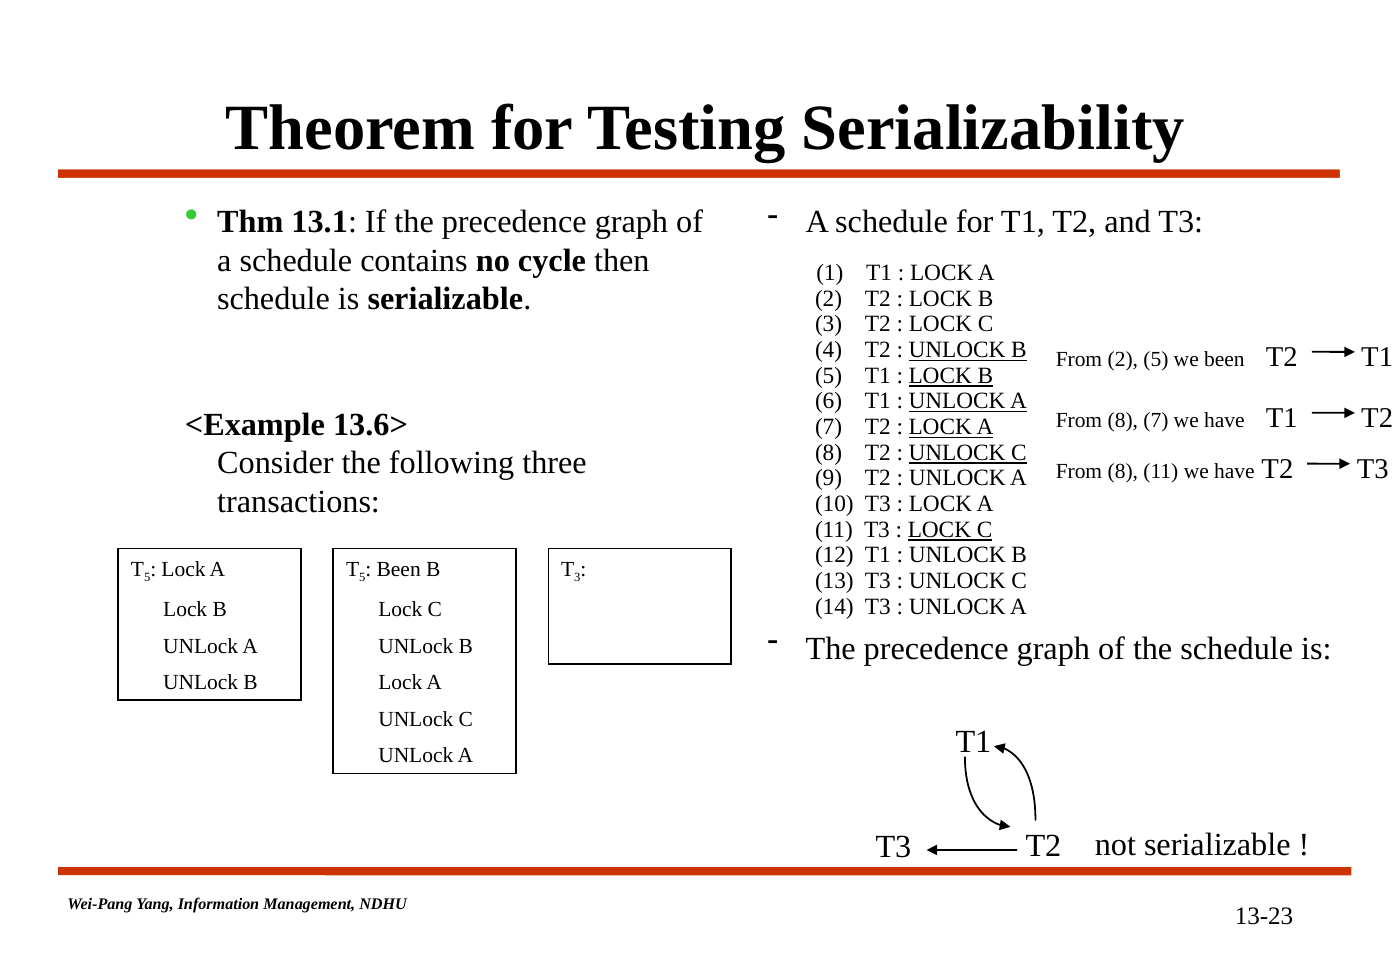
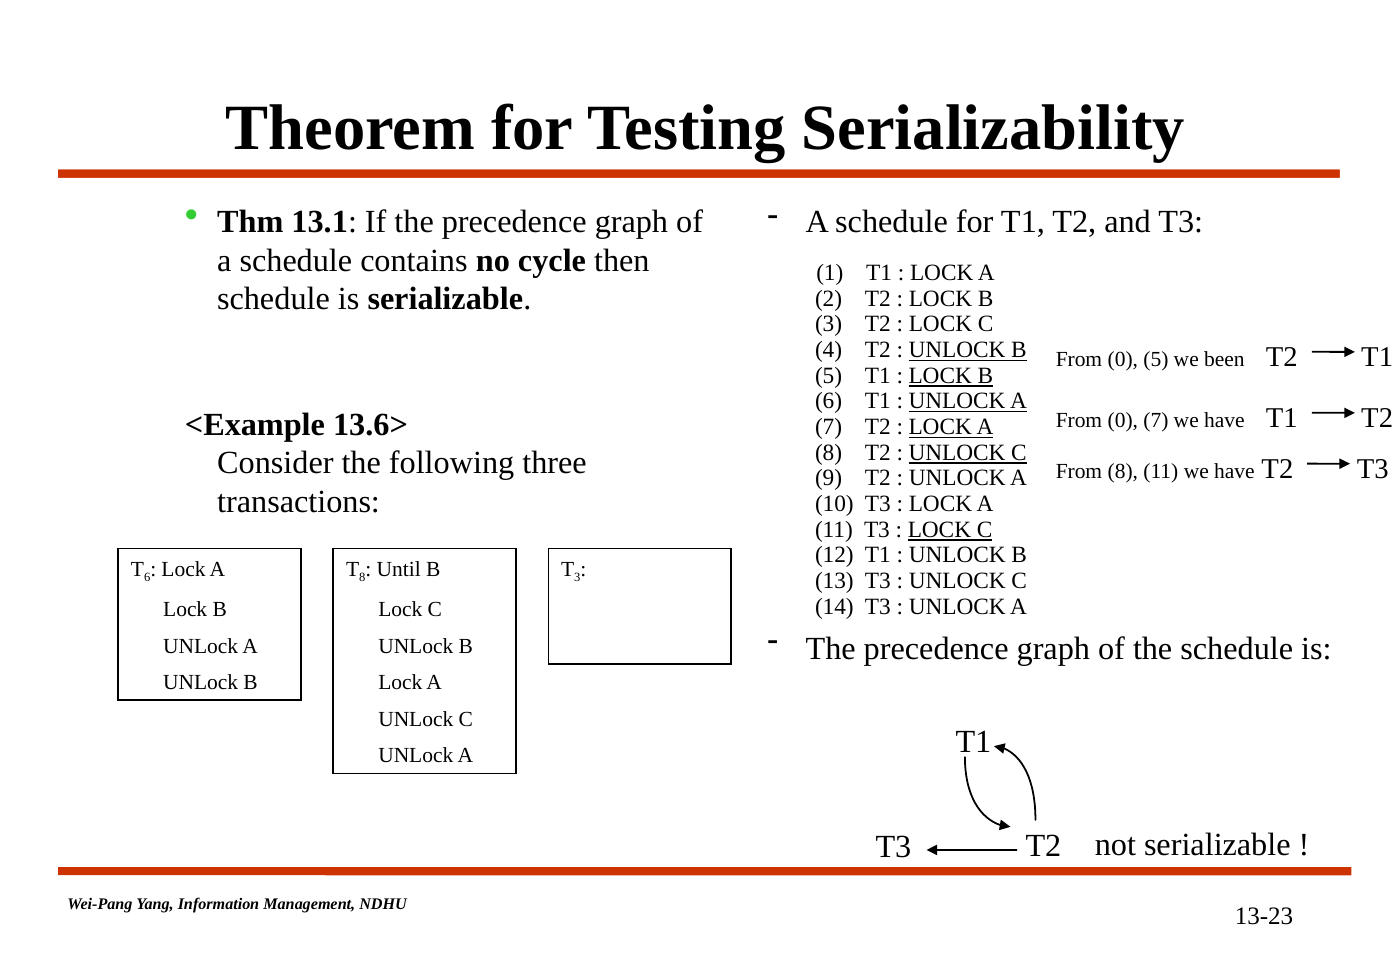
2: 2 -> 0 (1123, 359)
8: 8 -> 0 (1123, 420)
5: 5 -> 6 (147, 578)
5: 5 -> 8 (362, 578)
Been: Been -> Until (399, 569)
